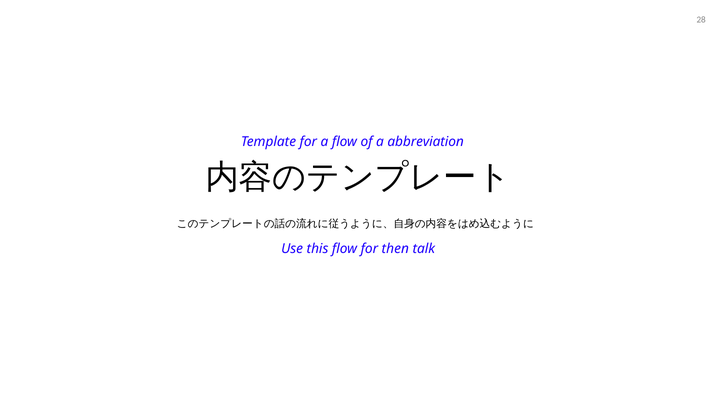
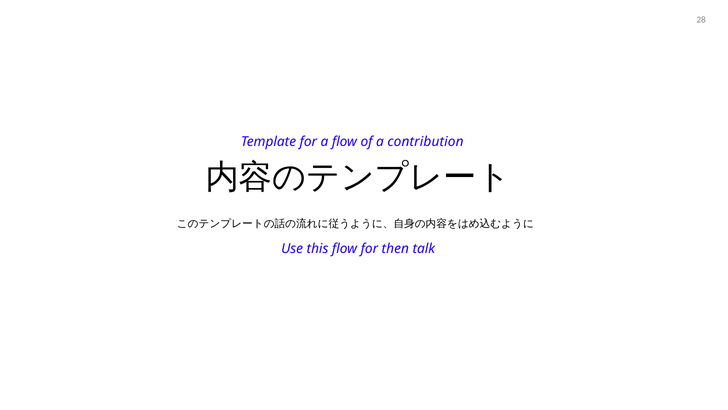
abbreviation: abbreviation -> contribution (425, 142)
